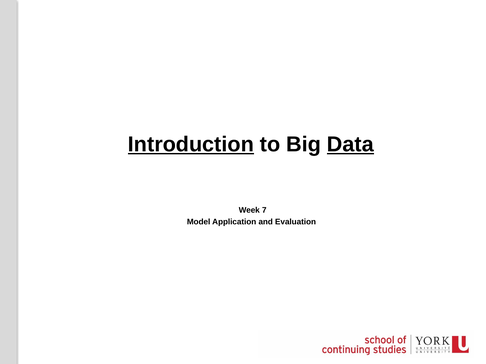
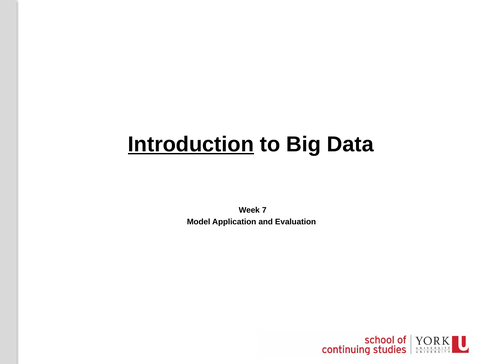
Data underline: present -> none (350, 144)
